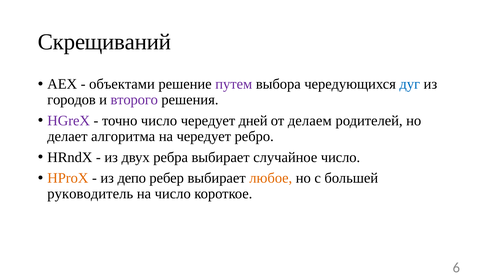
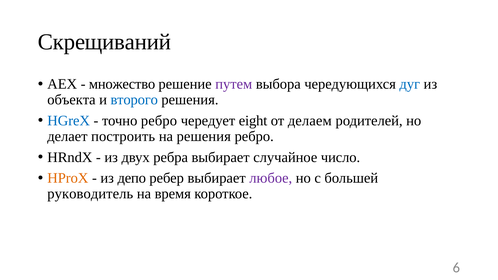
объектами: объектами -> множество (122, 84)
городов: городов -> объекта (71, 100)
второго colour: purple -> blue (134, 100)
HGreX colour: purple -> blue (69, 121)
точно число: число -> ребро (159, 121)
дней: дней -> eight (253, 121)
алгоритма: алгоритма -> построить (123, 136)
на чередует: чередует -> решения (204, 136)
любое colour: orange -> purple (271, 178)
на число: число -> время (173, 194)
